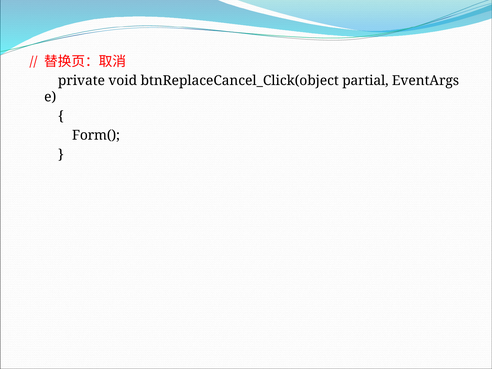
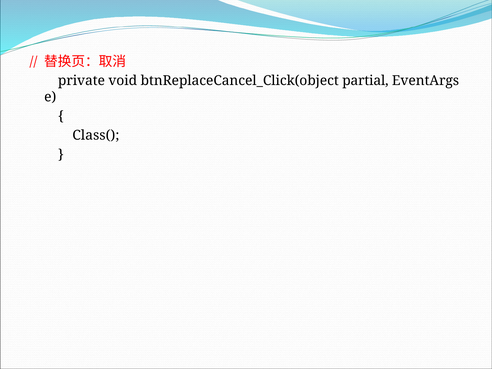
Form(: Form( -> Class( (96, 135)
